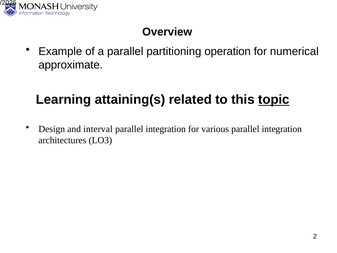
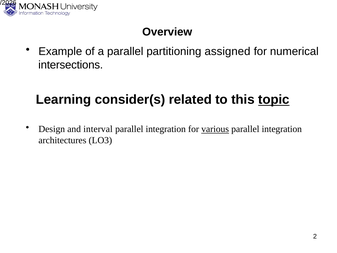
operation: operation -> assigned (228, 51)
approximate: approximate -> intersections (71, 65)
attaining(s: attaining(s -> consider(s (130, 100)
various underline: none -> present (215, 129)
